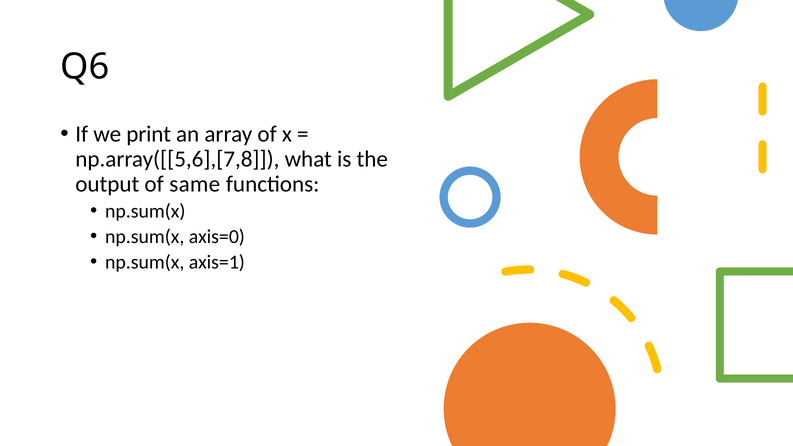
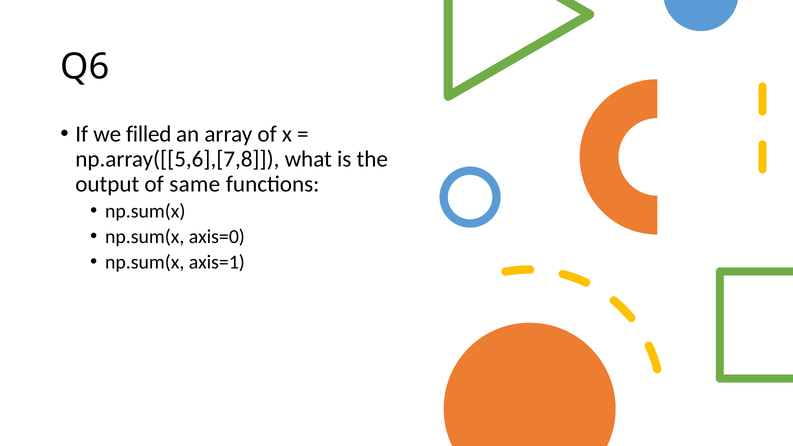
print: print -> filled (149, 134)
